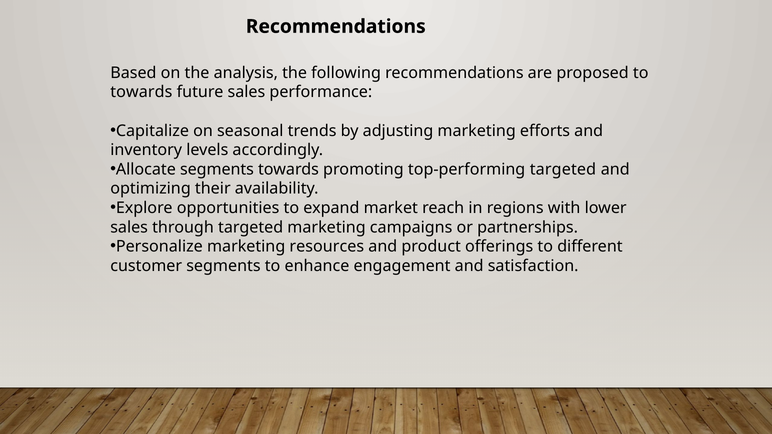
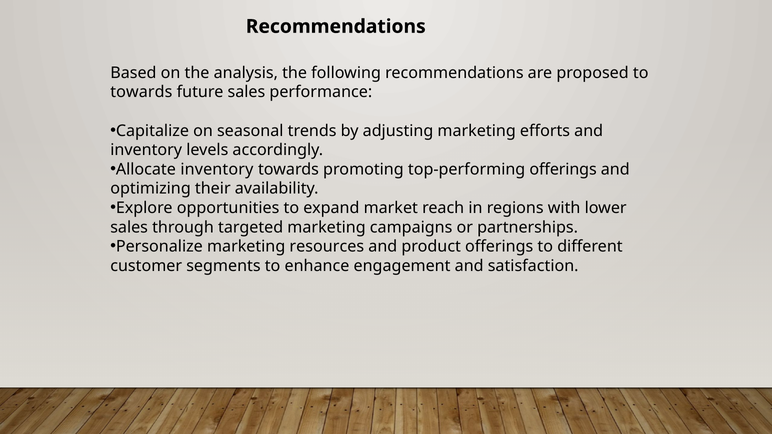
Allocate segments: segments -> inventory (217, 169)
top-performing targeted: targeted -> offerings (563, 169)
